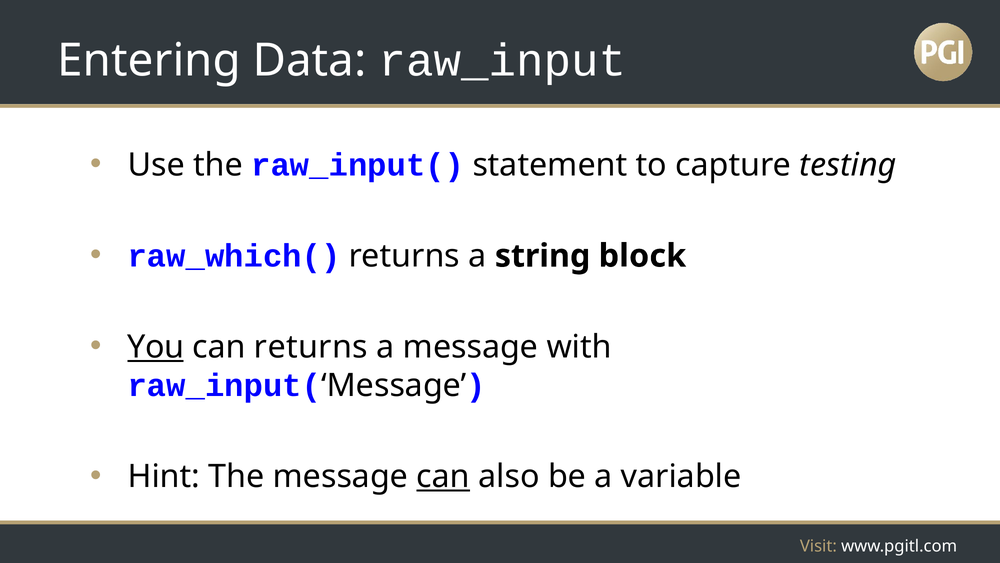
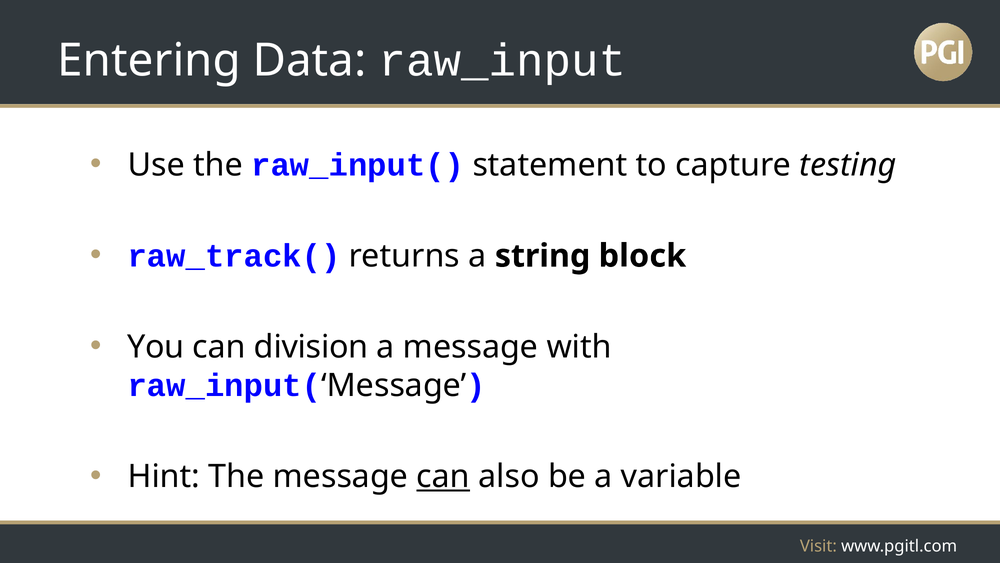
raw_which(: raw_which( -> raw_track( (234, 256)
You underline: present -> none (156, 347)
can returns: returns -> division (311, 347)
